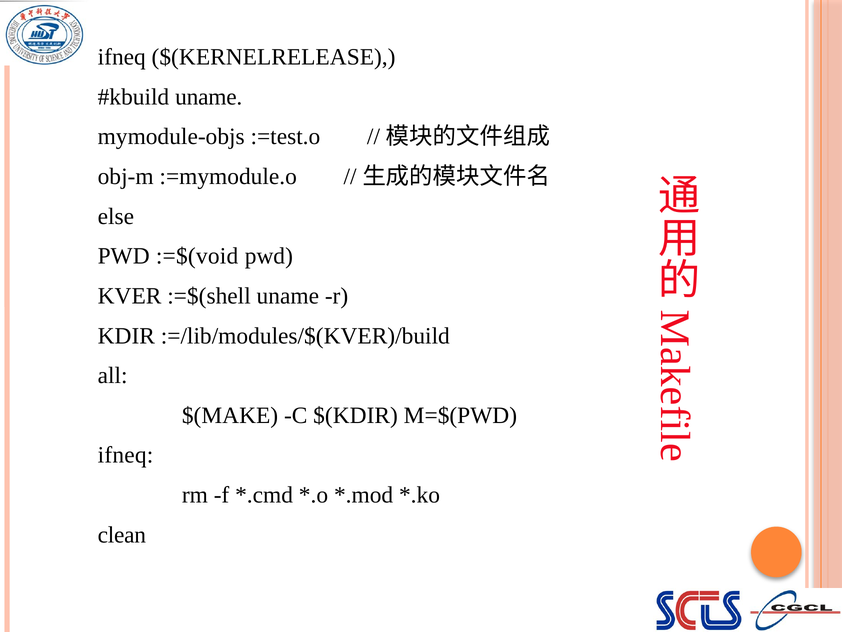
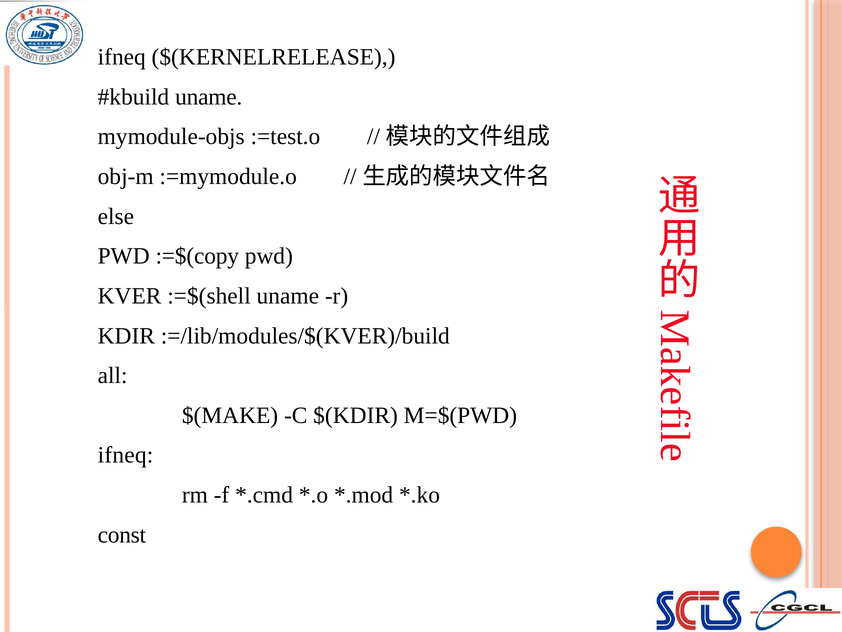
:=$(void: :=$(void -> :=$(copy (197, 256)
clean: clean -> const (122, 534)
